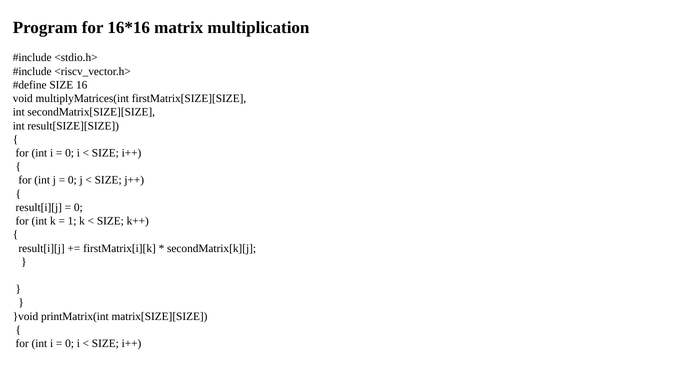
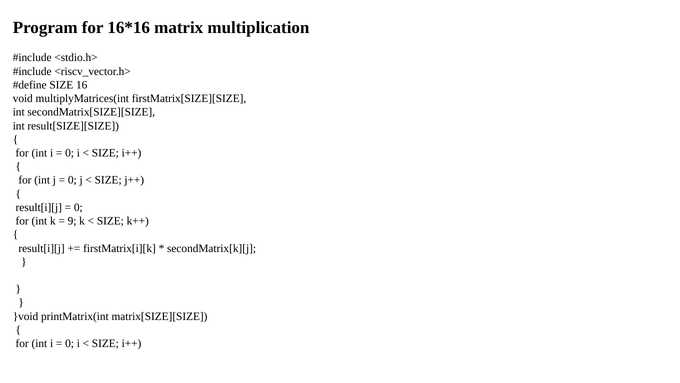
1: 1 -> 9 (72, 221)
